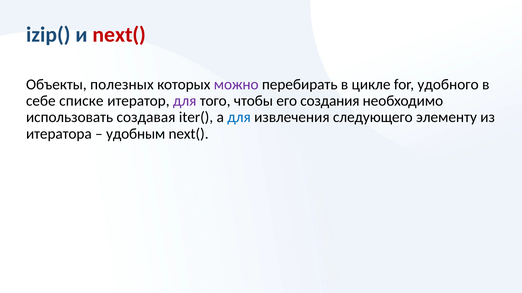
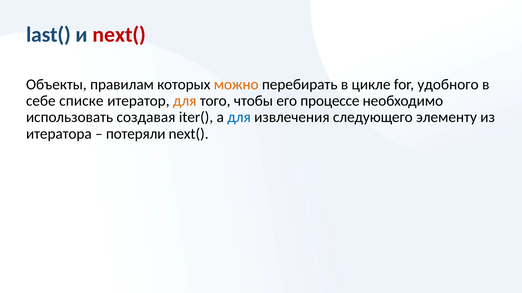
izip(: izip( -> last( (48, 35)
полезных: полезных -> правилам (122, 85)
можно colour: purple -> orange (236, 85)
для colour: purple -> orange (185, 101)
создания: создания -> процессе (330, 101)
удобным: удобным -> потеряли (136, 134)
